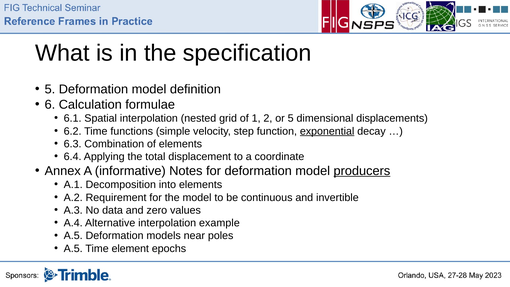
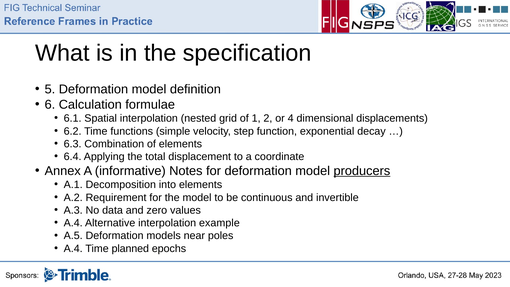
or 5: 5 -> 4 (291, 118)
exponential underline: present -> none (327, 131)
A.5: A.5 -> A.4 (73, 248)
element: element -> planned (130, 248)
